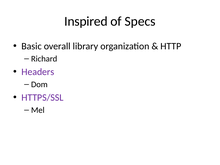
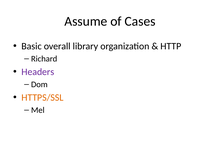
Inspired: Inspired -> Assume (86, 21)
Specs: Specs -> Cases (140, 21)
HTTPS/SSL colour: purple -> orange (43, 97)
